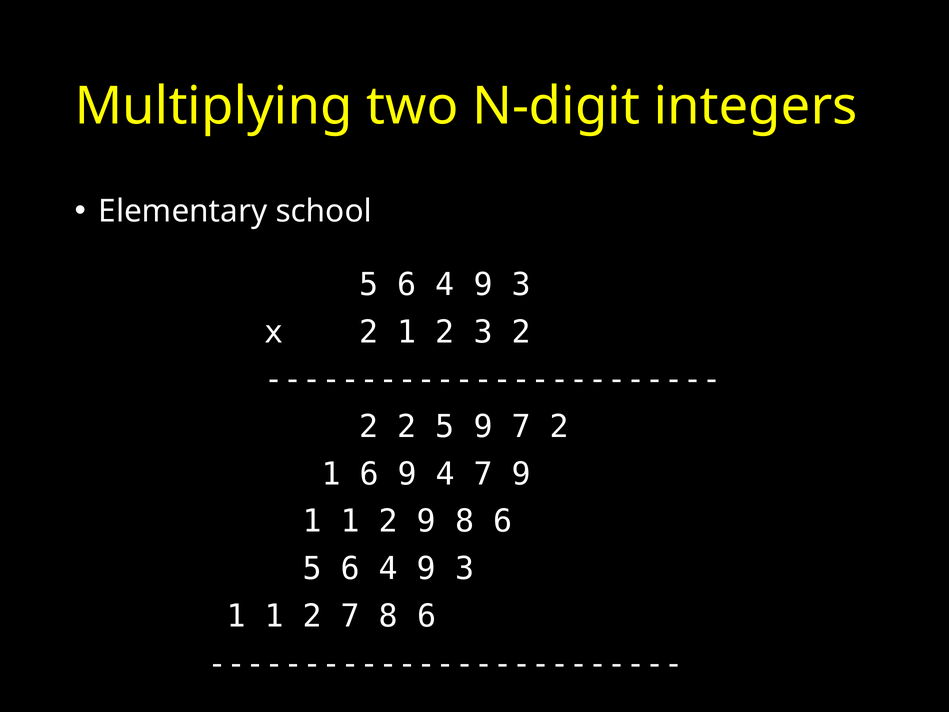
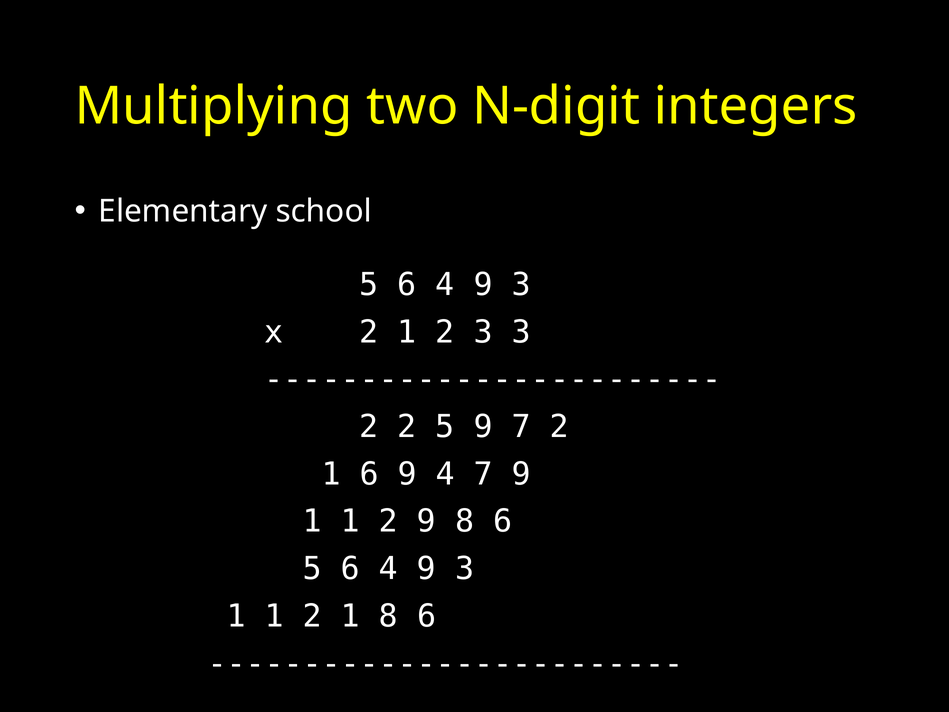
3 2: 2 -> 3 (521, 332)
1 2 7: 7 -> 1 (350, 616)
